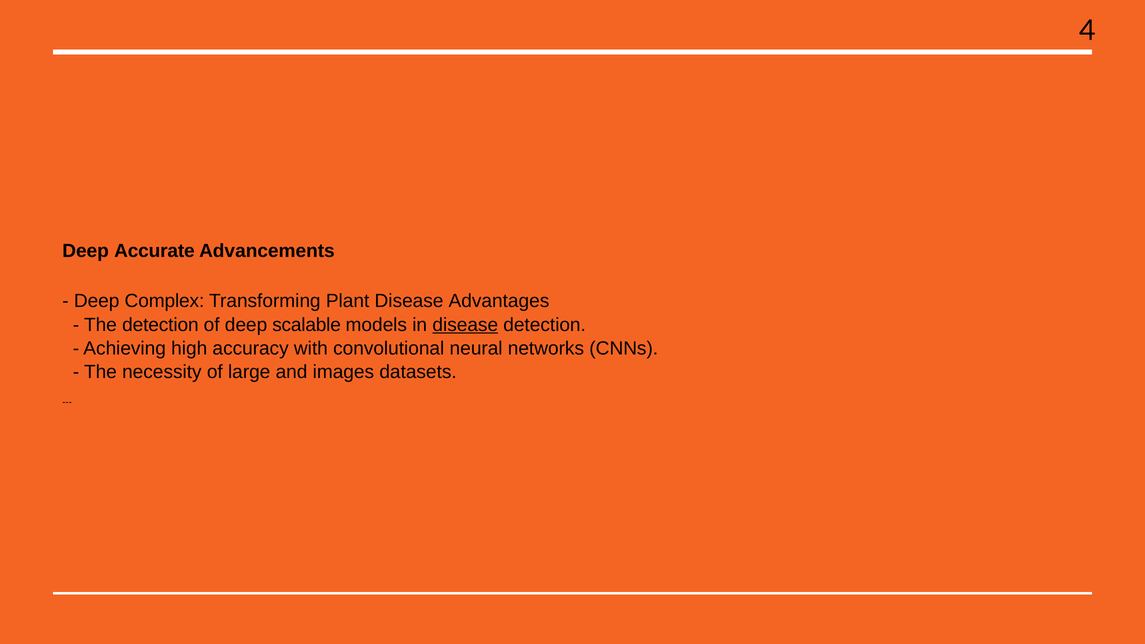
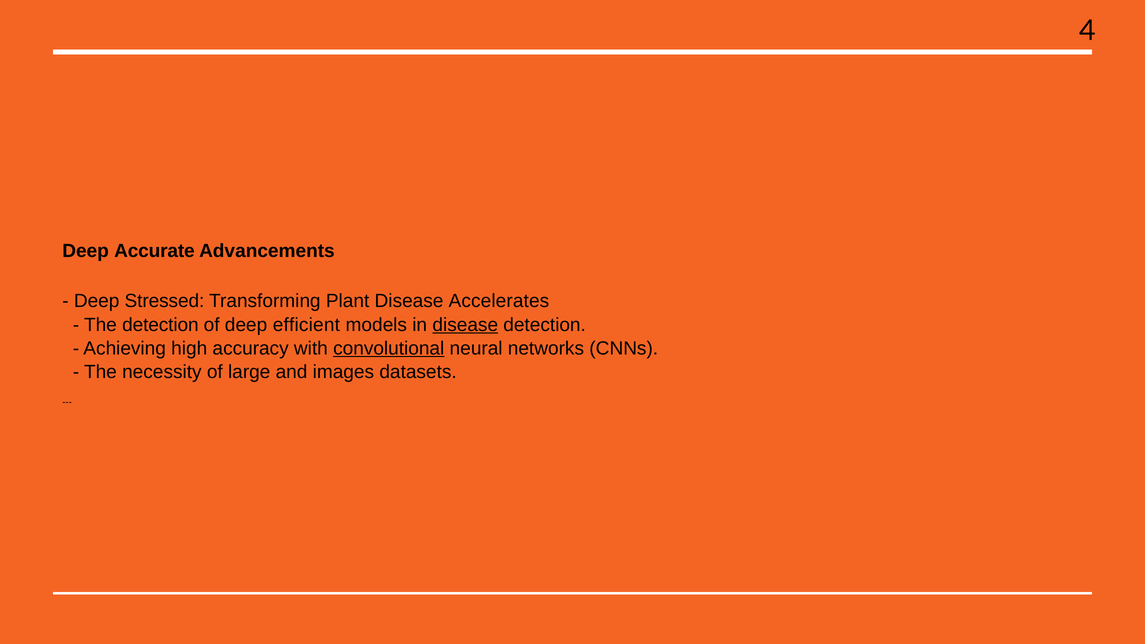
Complex: Complex -> Stressed (164, 301)
Advantages: Advantages -> Accelerates (499, 301)
scalable: scalable -> efficient (306, 325)
convolutional underline: none -> present (389, 349)
